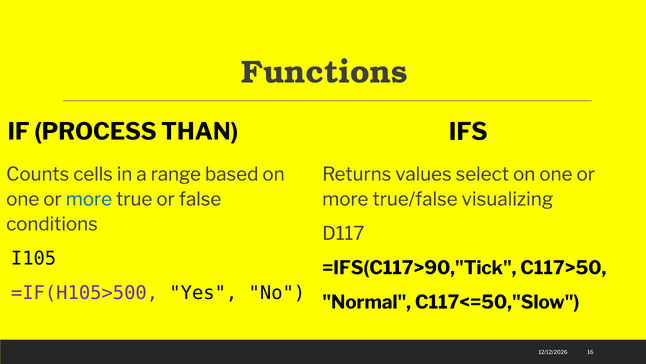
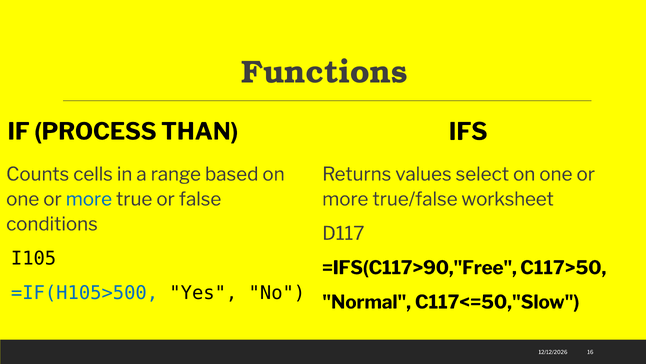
visualizing: visualizing -> worksheet (508, 199)
=IFS(C117>90,"Tick: =IFS(C117>90,"Tick -> =IFS(C117>90,"Free (419, 268)
=IF(H105>500 colour: purple -> blue (85, 292)
